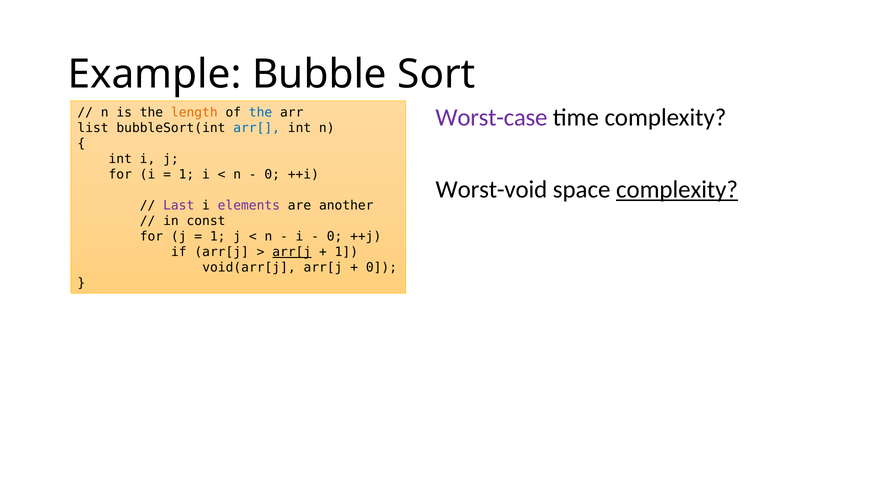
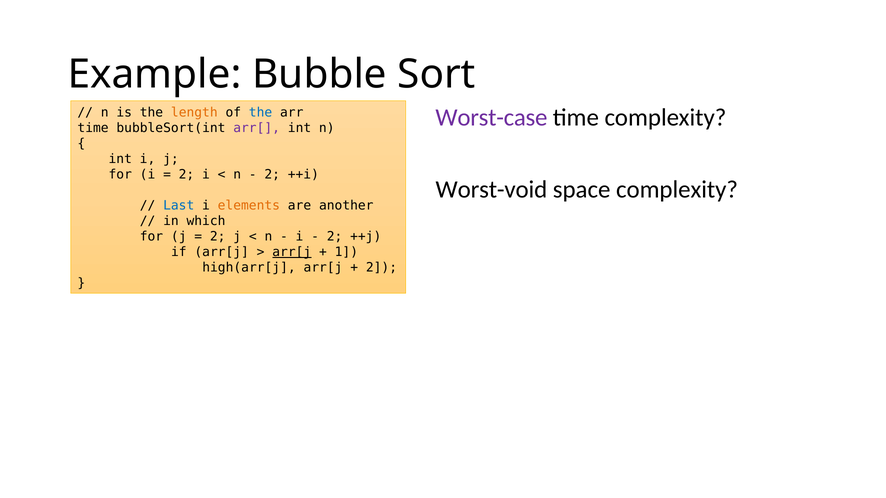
list: list -> time (93, 128)
arr[ colour: blue -> purple (257, 128)
1: 1 -> 2 (186, 175)
0: 0 -> 2 (272, 175)
complexity underline: present -> none (677, 190)
Last colour: purple -> blue (179, 206)
elements colour: purple -> orange (249, 206)
const: const -> which (206, 221)
1: 1 -> 2 (218, 237)
0: 0 -> 2 (335, 237)
void(arr[j: void(arr[j -> high(arr[j (249, 268)
0: 0 -> 2 (381, 268)
